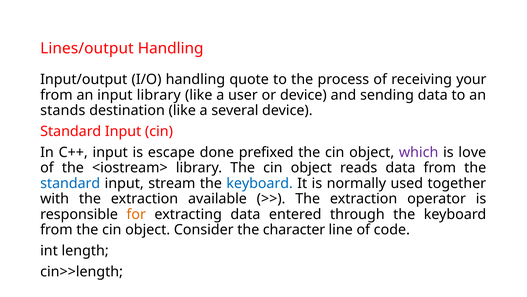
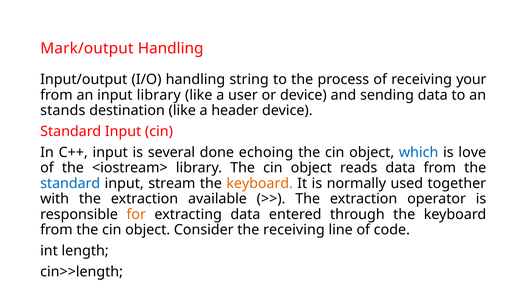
Lines/output: Lines/output -> Mark/output (87, 48)
quote: quote -> string (249, 79)
several: several -> header (235, 110)
escape: escape -> several (171, 152)
prefixed: prefixed -> echoing (266, 152)
which colour: purple -> blue (419, 152)
keyboard colour: blue -> orange (260, 183)
the character: character -> receiving (294, 229)
